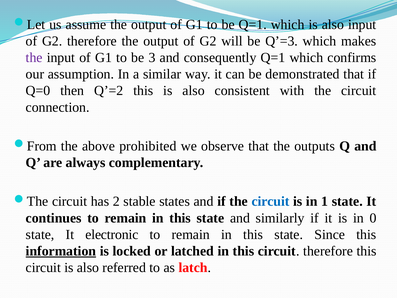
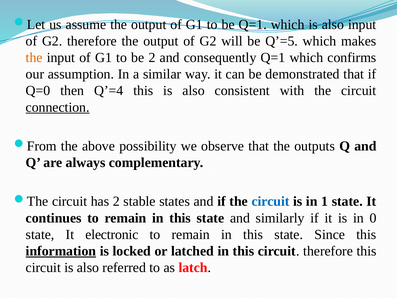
Q’=3: Q’=3 -> Q’=5 (282, 41)
the colour: purple -> orange (34, 58)
be 3: 3 -> 2 (152, 58)
Q’=2: Q’=2 -> Q’=4 (109, 91)
connection underline: none -> present (58, 107)
prohibited: prohibited -> possibility (148, 146)
